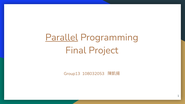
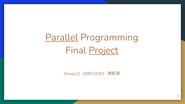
Project underline: none -> present (103, 50)
